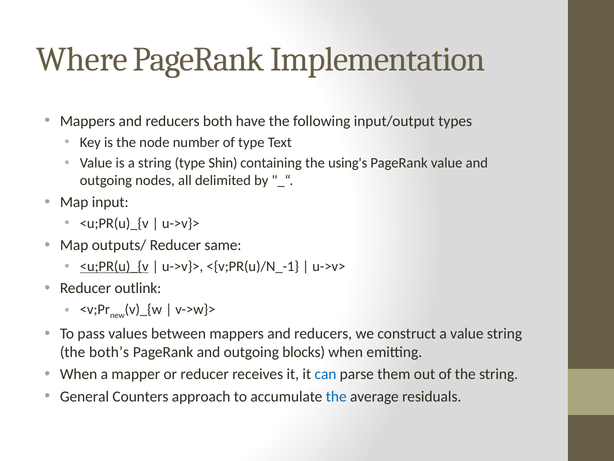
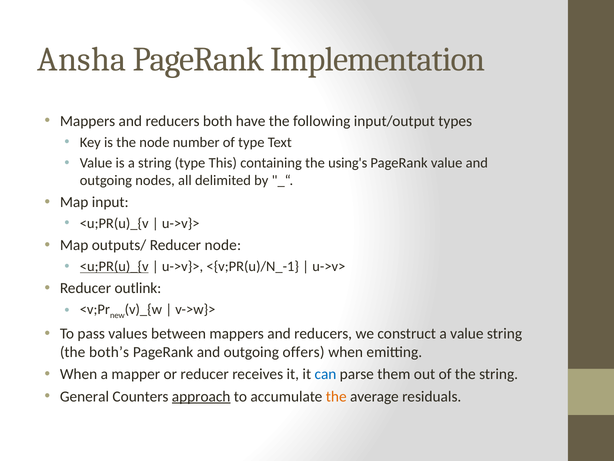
Where: Where -> Ansha (82, 59)
Shin: Shin -> This (223, 163)
Reducer same: same -> node (223, 245)
blocks: blocks -> offers (304, 352)
approach underline: none -> present (201, 396)
the colour: blue -> orange (336, 396)
